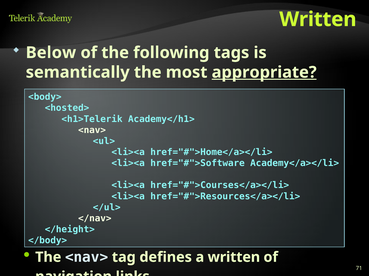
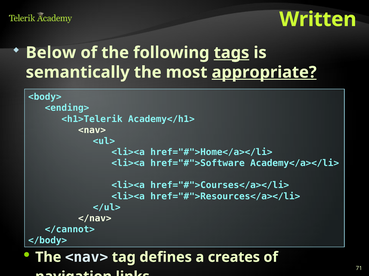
tags underline: none -> present (232, 53)
<hosted>: <hosted> -> <ending> (67, 108)
</height>: </height> -> </cannot> (70, 230)
a written: written -> creates (234, 258)
